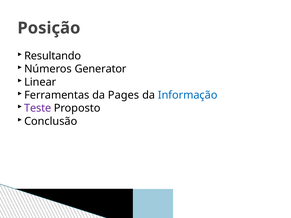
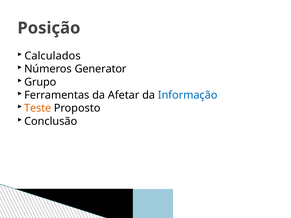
Resultando: Resultando -> Calculados (53, 56)
Linear: Linear -> Grupo (40, 82)
Pages: Pages -> Afetar (124, 95)
Teste colour: purple -> orange (38, 108)
